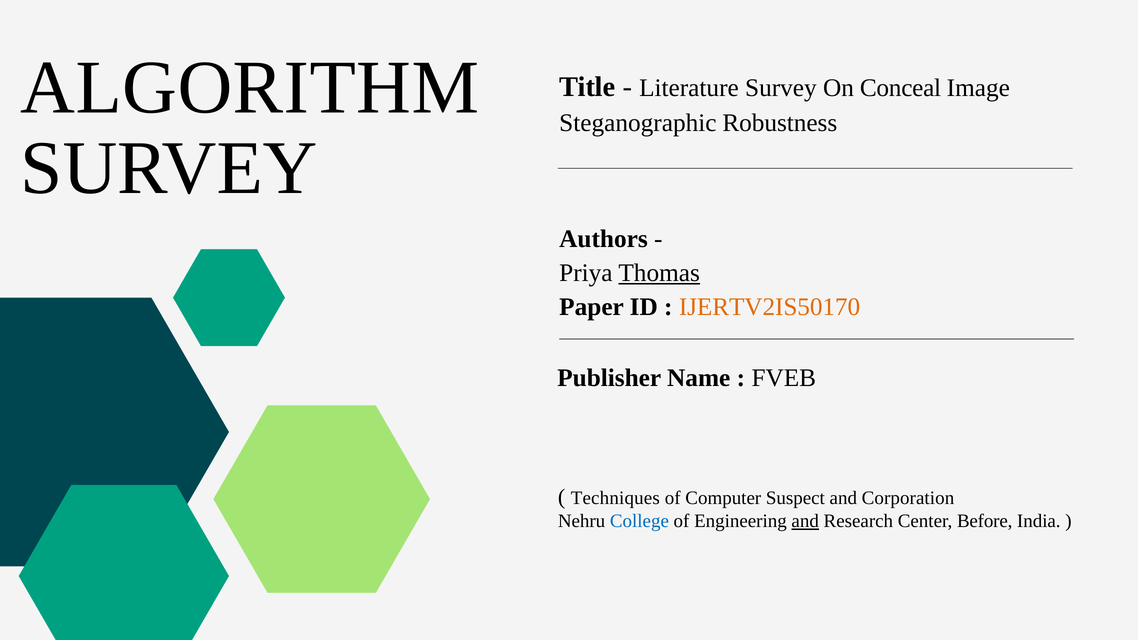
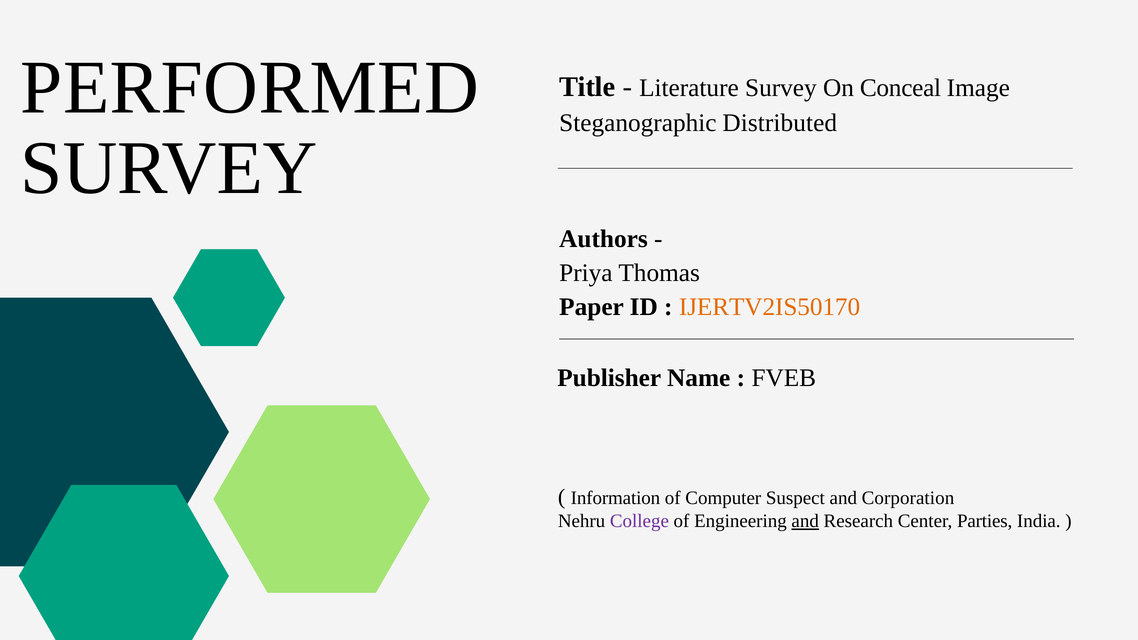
ALGORITHM: ALGORITHM -> PERFORMED (250, 88)
Robustness: Robustness -> Distributed (780, 123)
Thomas underline: present -> none (659, 273)
Techniques: Techniques -> Information (615, 498)
College colour: blue -> purple (639, 521)
Before: Before -> Parties (985, 521)
